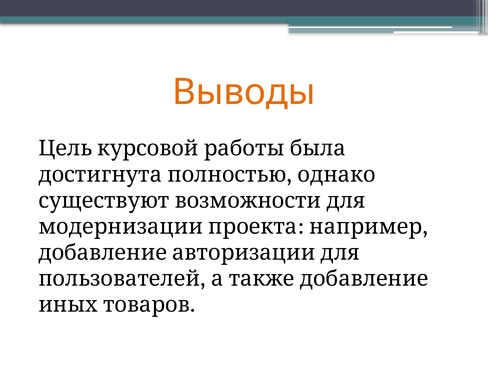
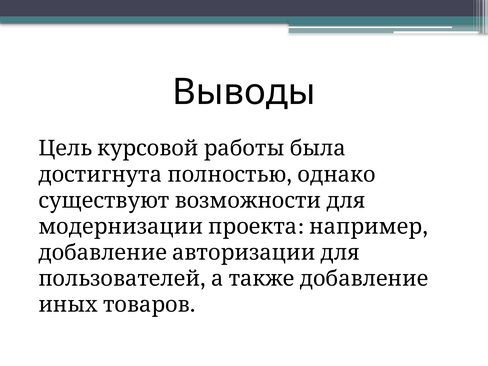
Выводы colour: orange -> black (244, 92)
